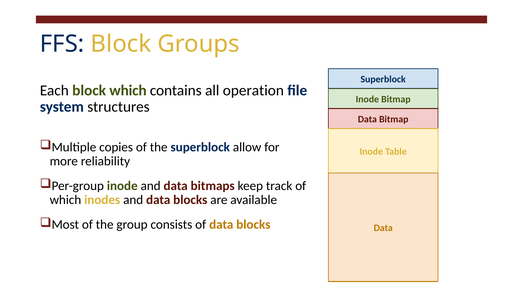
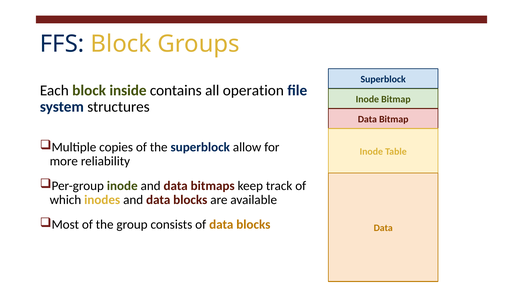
block which: which -> inside (128, 90)
